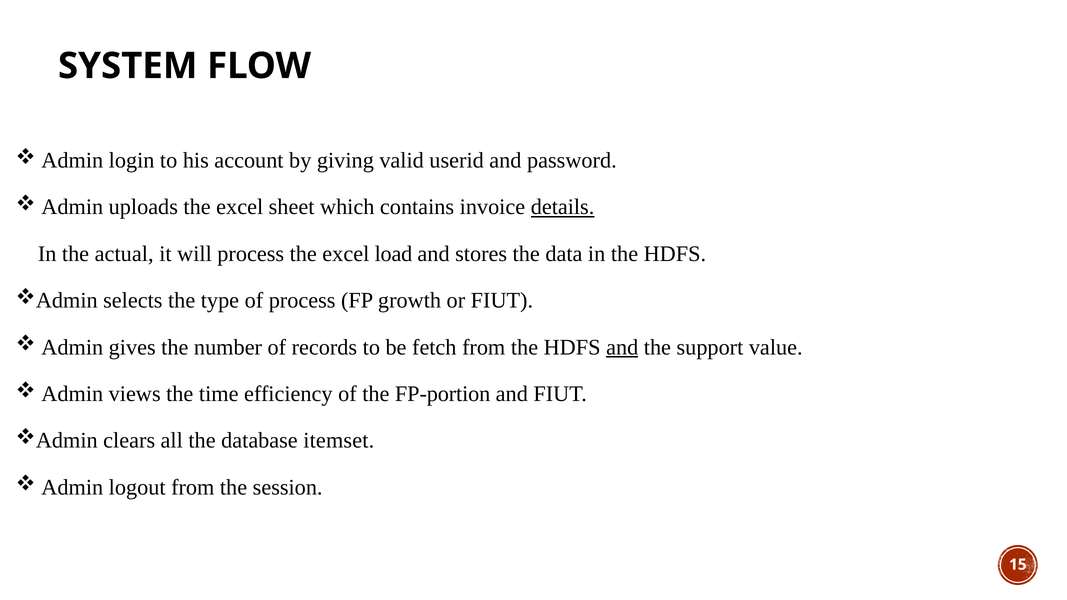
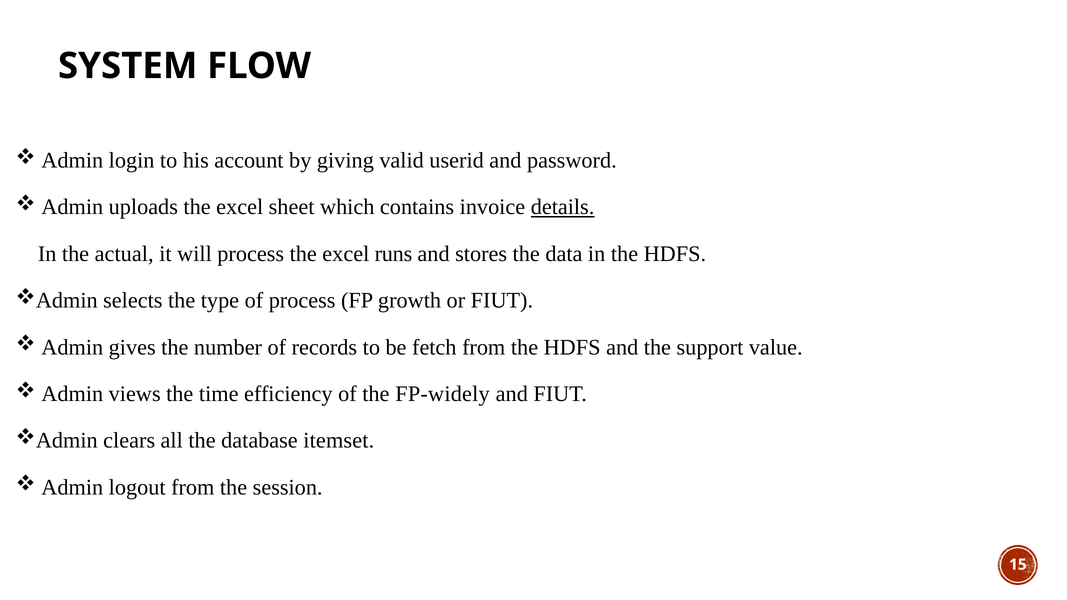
load: load -> runs (393, 254)
and underline: present -> none (622, 347)
FP-portion: FP-portion -> FP-widely (442, 394)
